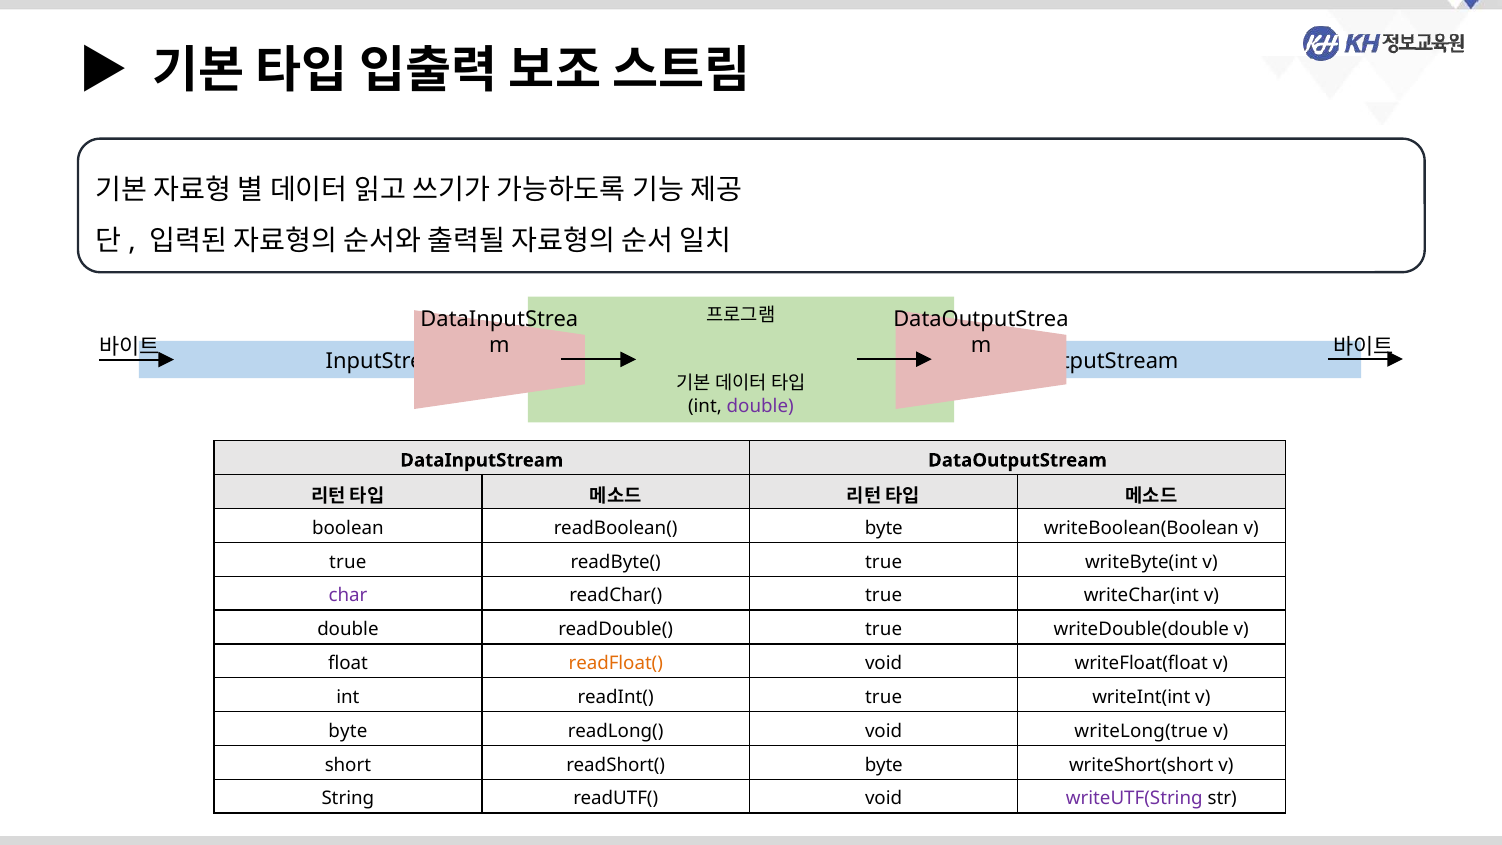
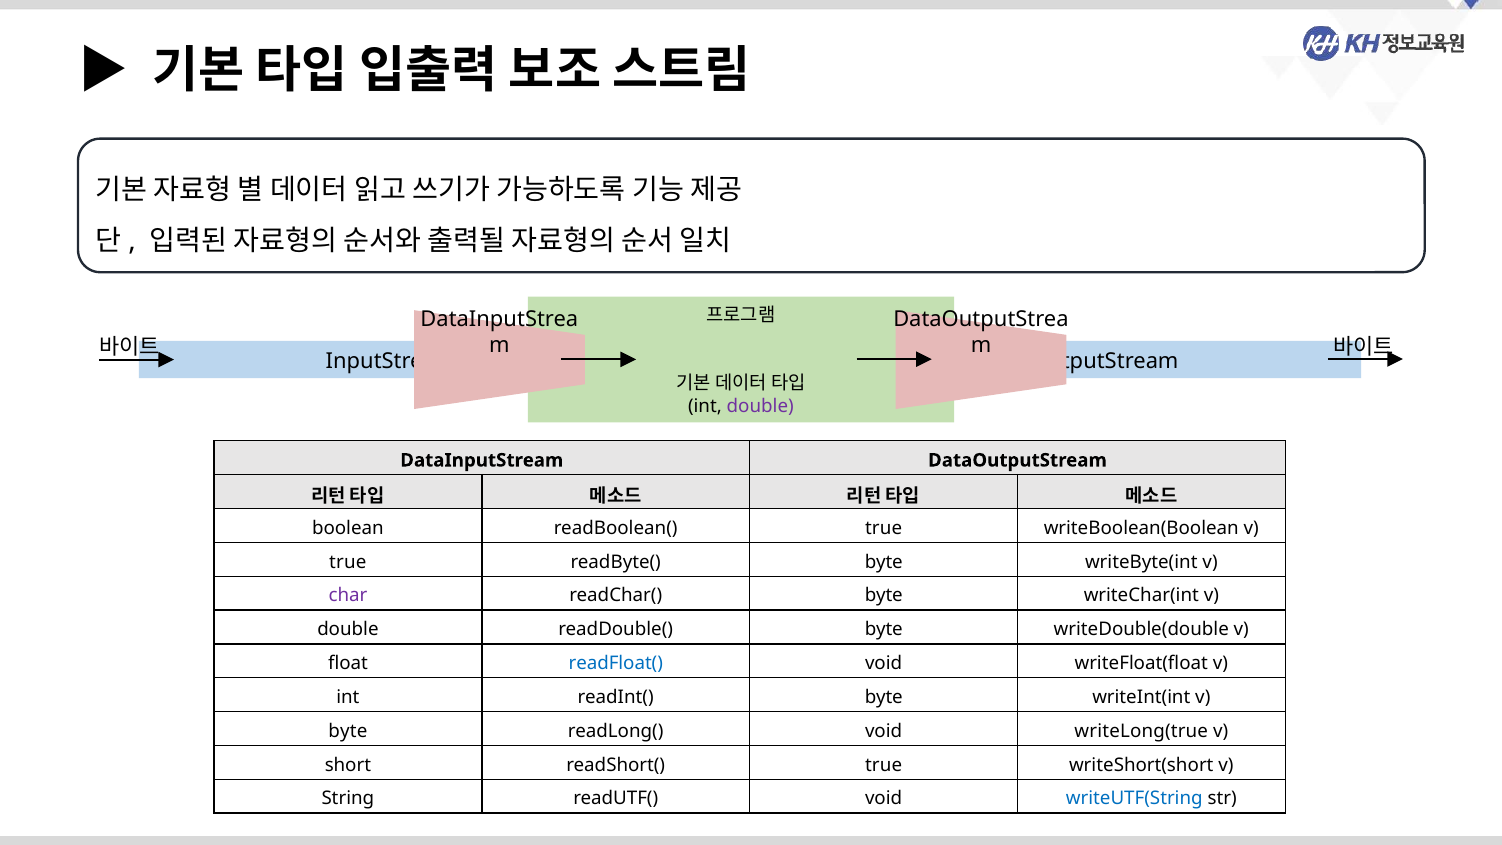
readBoolean( byte: byte -> true (884, 528)
readByte( true: true -> byte (884, 562)
readChar( true: true -> byte (884, 596)
readDouble( true: true -> byte (884, 629)
readFloat( colour: orange -> blue (616, 663)
readInt( true: true -> byte (884, 697)
readShort( byte: byte -> true (884, 765)
writeUTF(String colour: purple -> blue (1134, 799)
